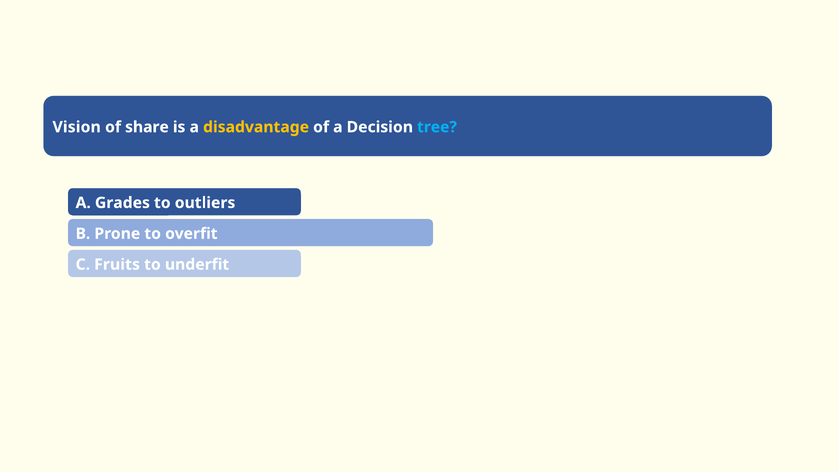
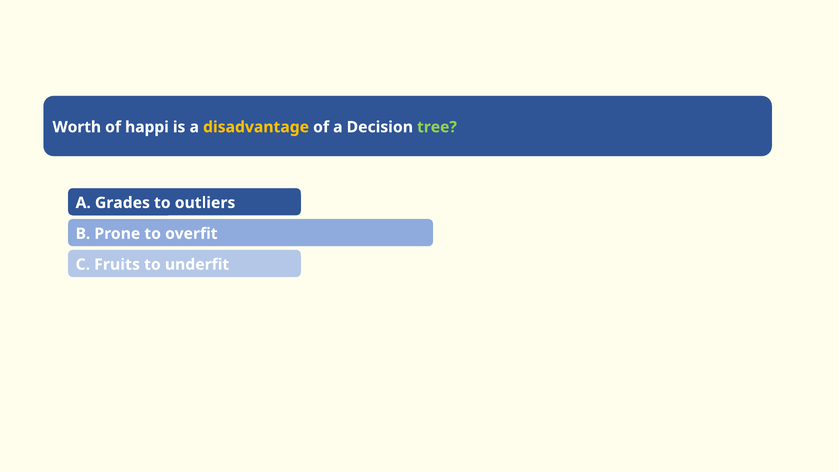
Vision: Vision -> Worth (77, 127)
share: share -> happi (147, 127)
tree colour: light blue -> light green (437, 127)
